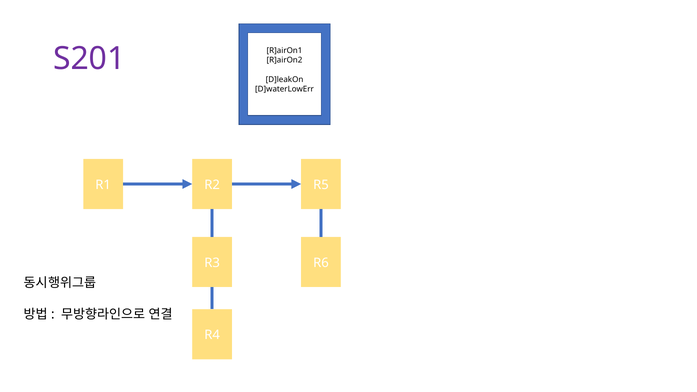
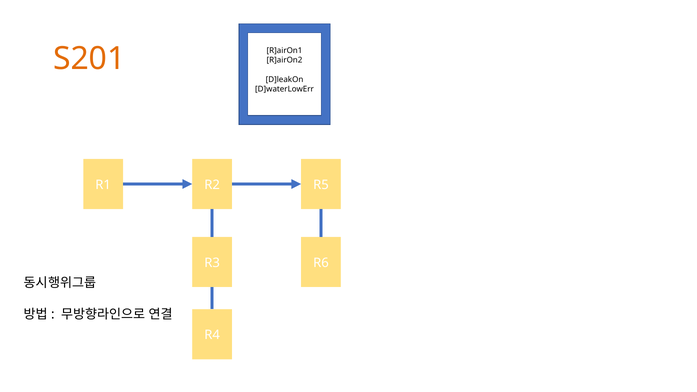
S201 colour: purple -> orange (89, 59)
